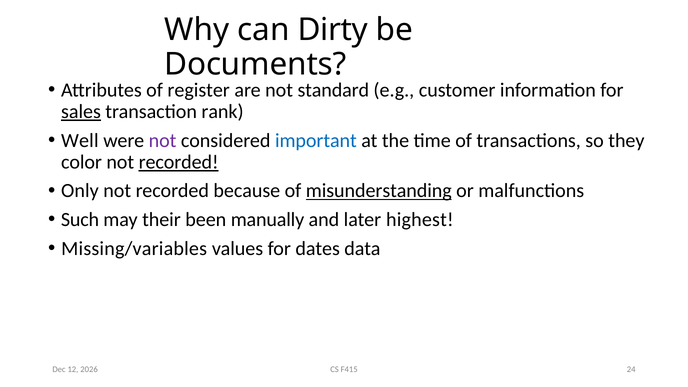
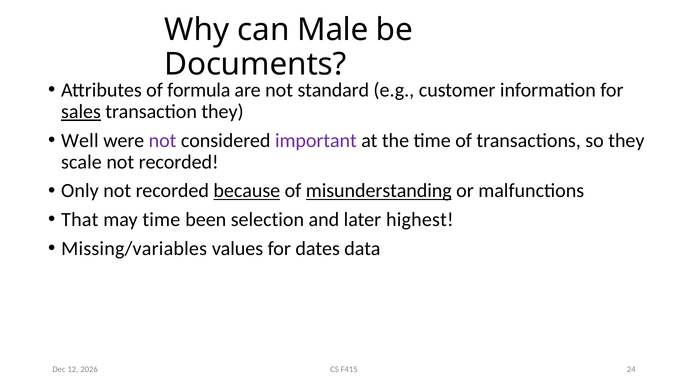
Dirty: Dirty -> Male (333, 30)
register: register -> formula (199, 90)
transaction rank: rank -> they (223, 112)
important colour: blue -> purple (316, 140)
color: color -> scale (81, 162)
recorded underline: present -> none (179, 162)
because underline: none -> present (247, 191)
Such: Such -> That (80, 220)
may their: their -> time (161, 220)
manually: manually -> selection (267, 220)
